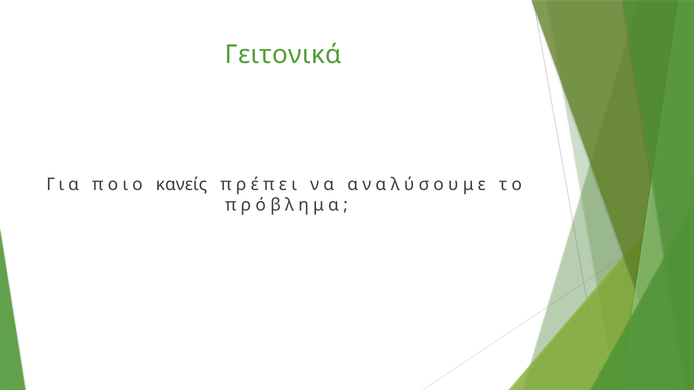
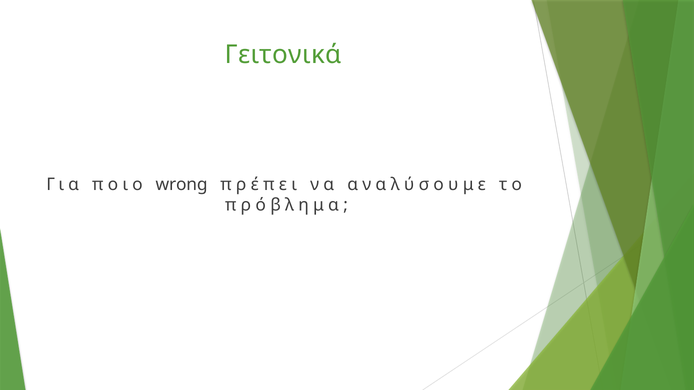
κανείς: κανείς -> wrong (182, 185)
